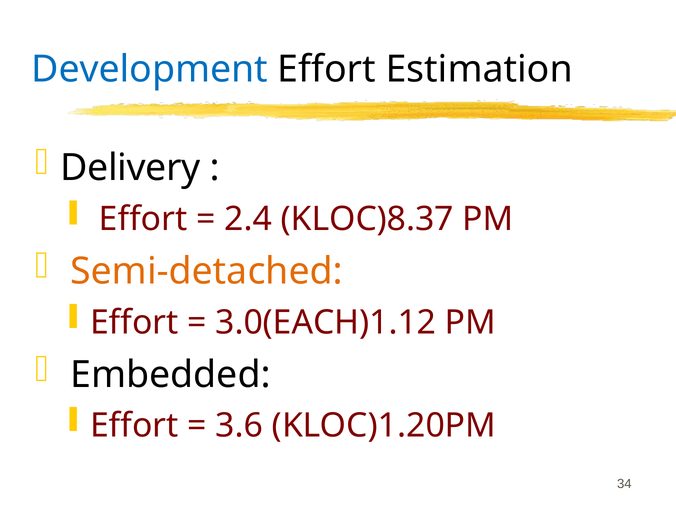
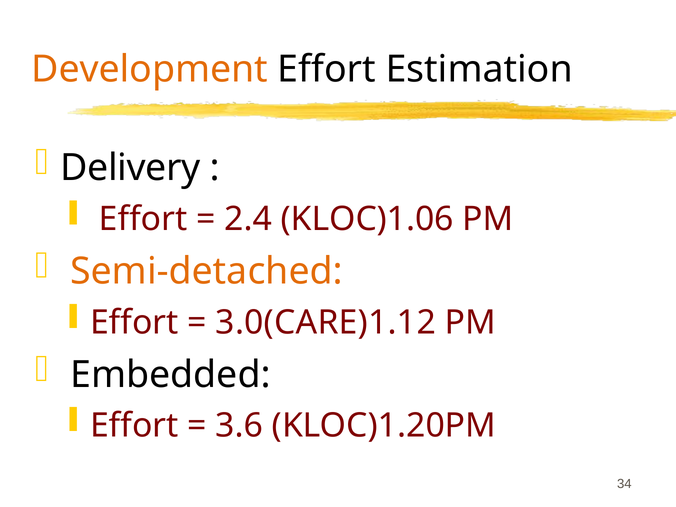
Development colour: blue -> orange (150, 69)
KLOC)8.37: KLOC)8.37 -> KLOC)1.06 (367, 219)
3.0(EACH)1.12: 3.0(EACH)1.12 -> 3.0(CARE)1.12 (326, 322)
